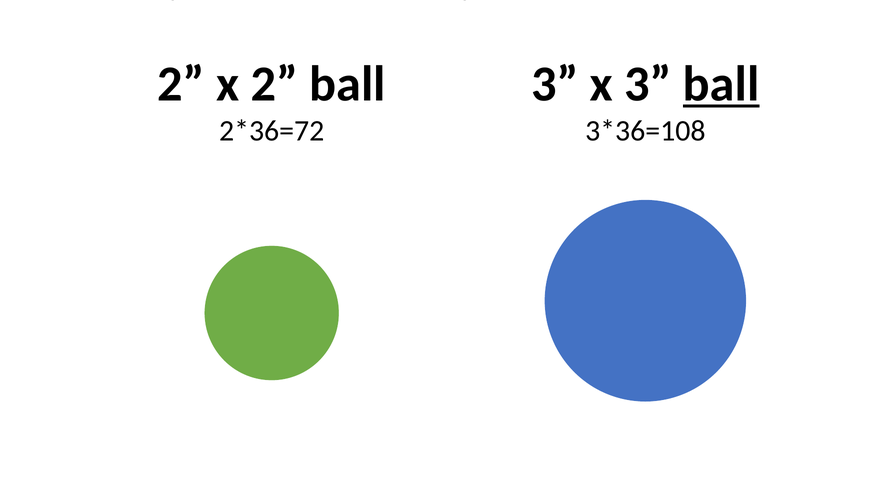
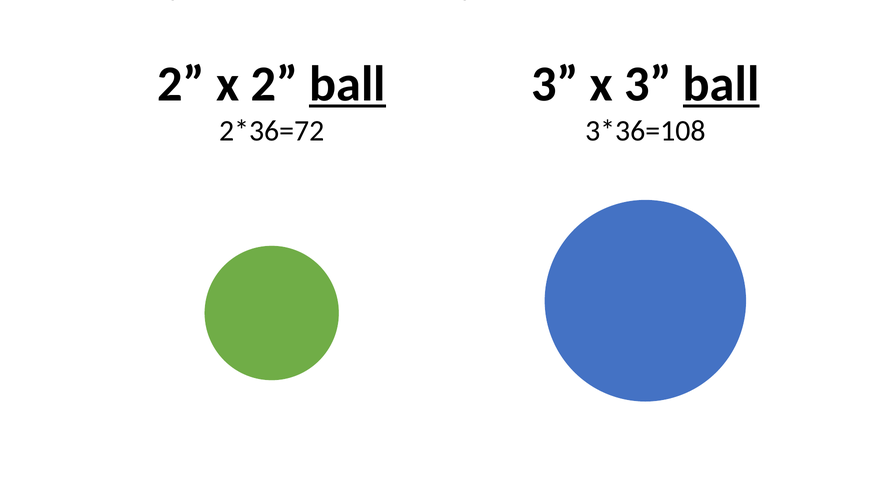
ball underline: none -> present (347, 84)
